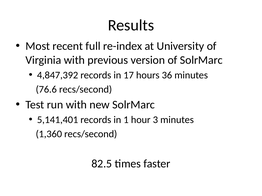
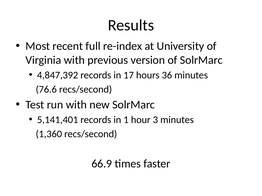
82.5: 82.5 -> 66.9 (102, 164)
